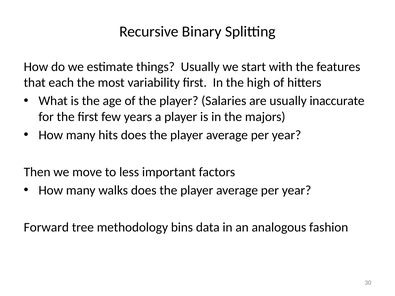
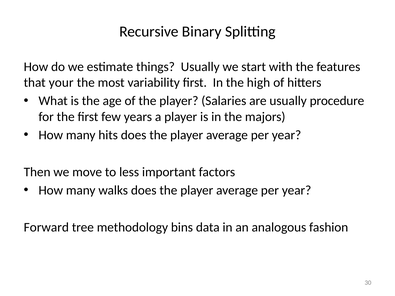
each: each -> your (61, 83)
inaccurate: inaccurate -> procedure (337, 101)
